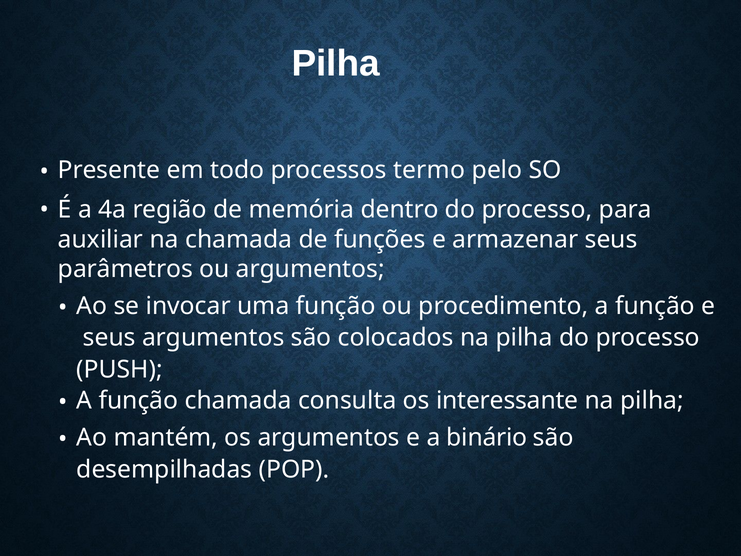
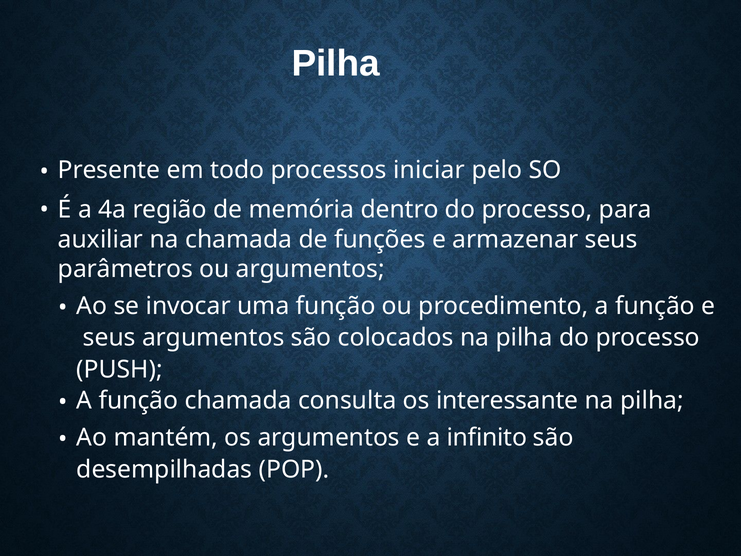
termo: termo -> iniciar (429, 170)
binário: binário -> infinito (487, 438)
